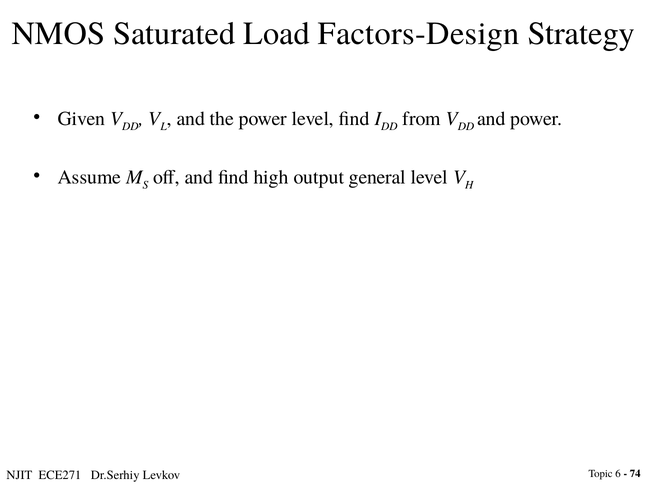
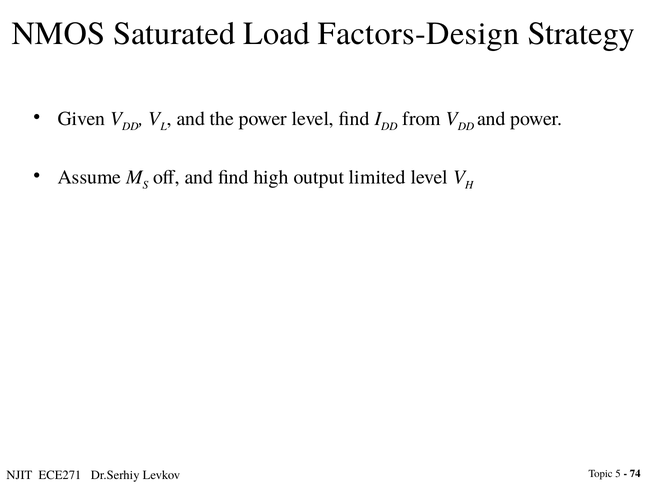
general: general -> limited (377, 178)
6: 6 -> 5 (618, 474)
